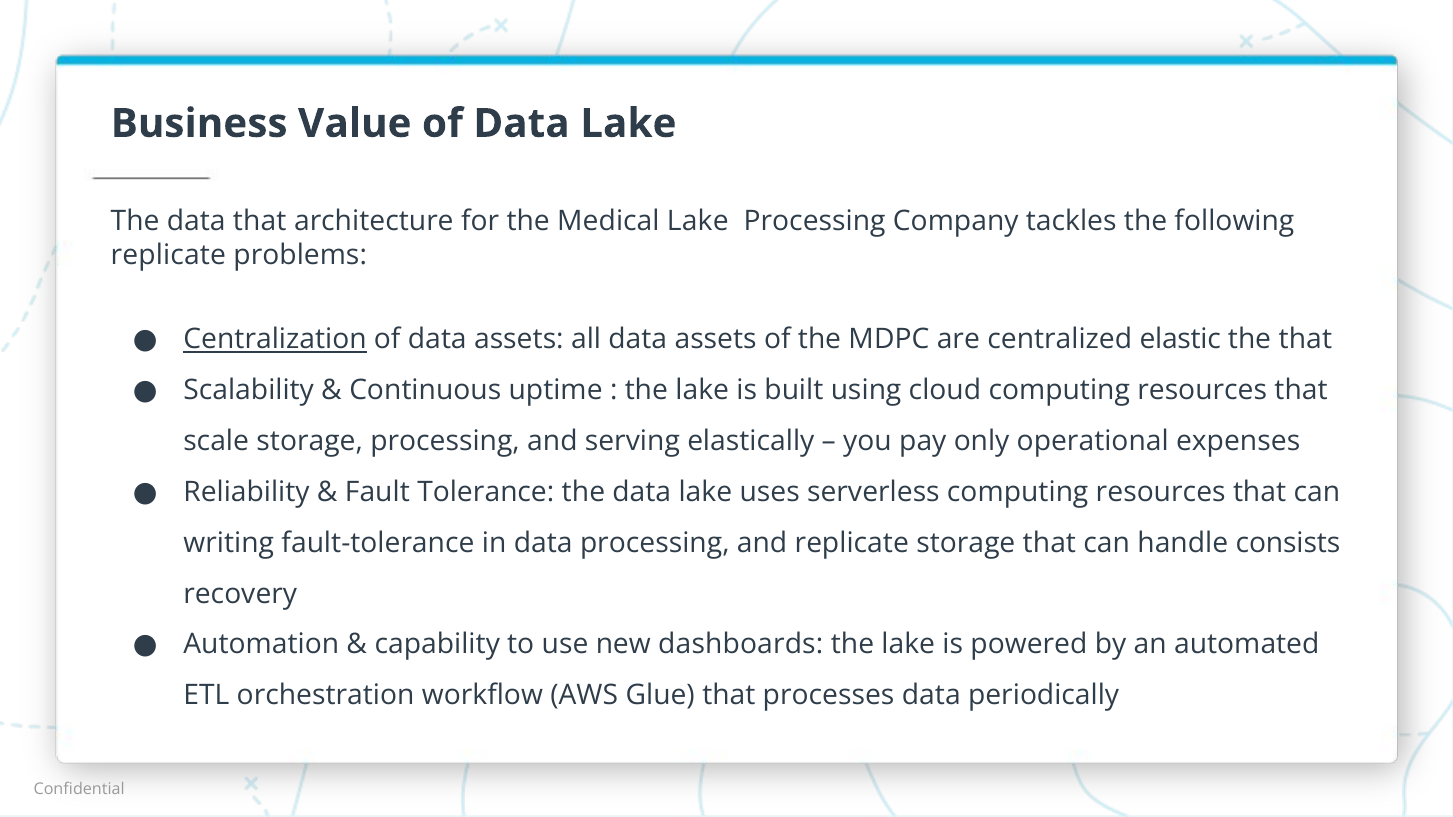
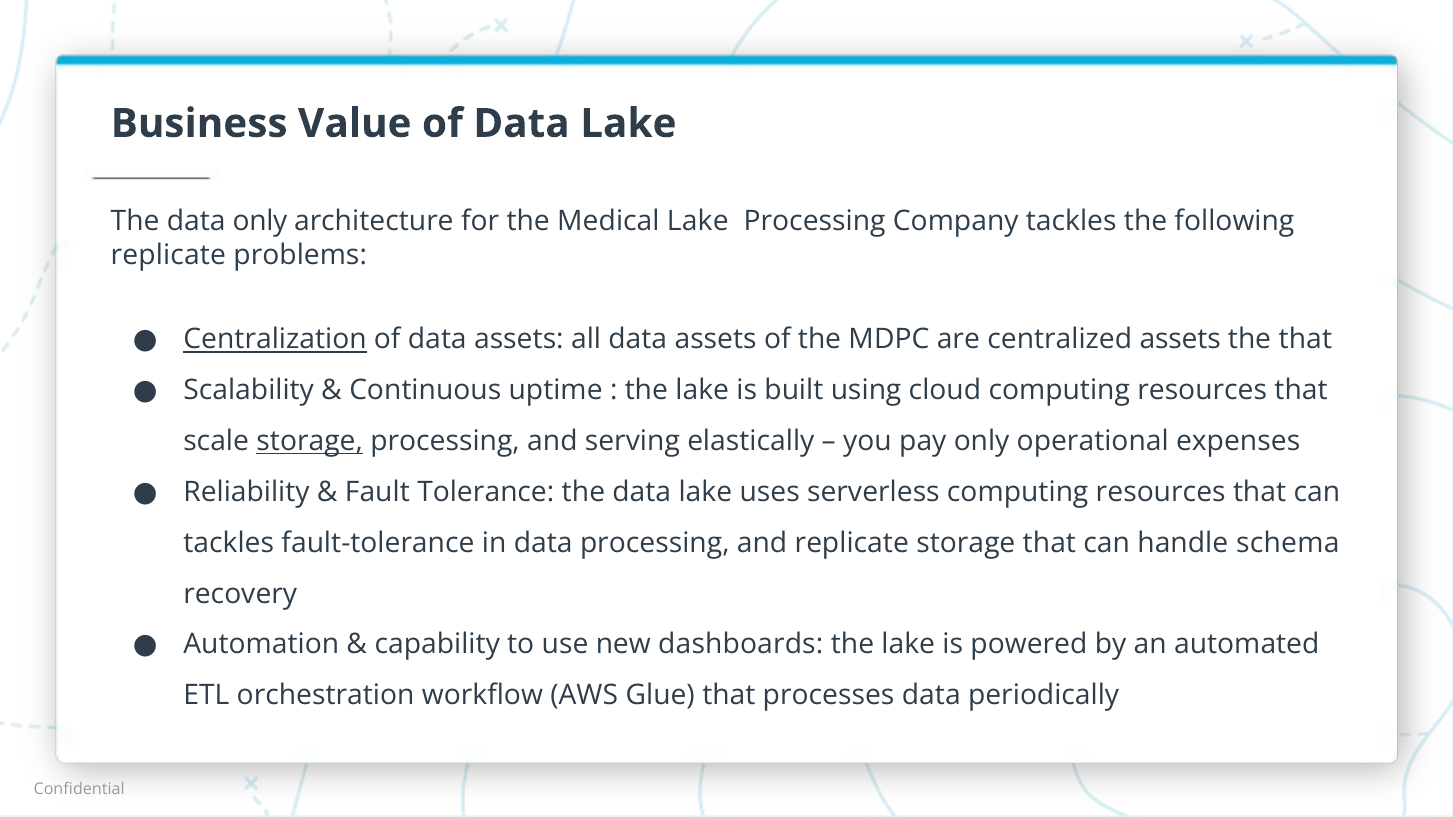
data that: that -> only (260, 221)
centralized elastic: elastic -> assets (1180, 340)
storage underline: none -> present (310, 441)
writing: writing -> tackles (229, 543)
consists: consists -> schema (1288, 543)
